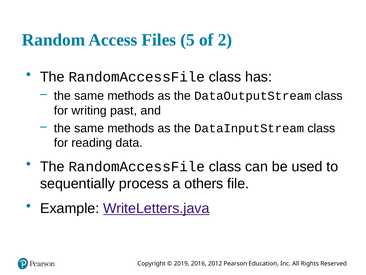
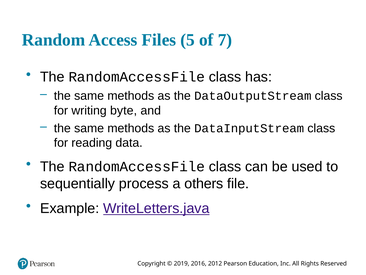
2: 2 -> 7 (225, 40)
past: past -> byte (124, 110)
